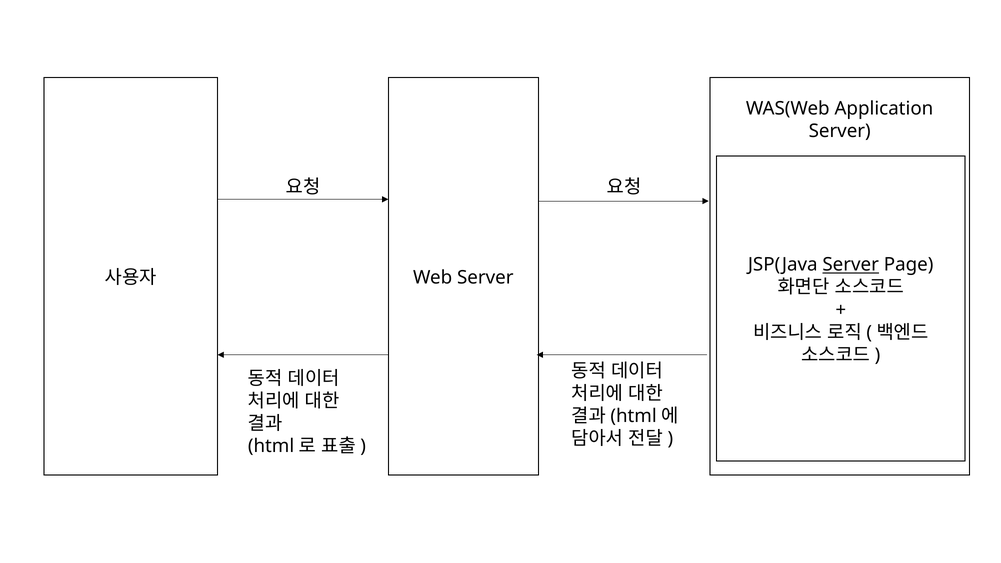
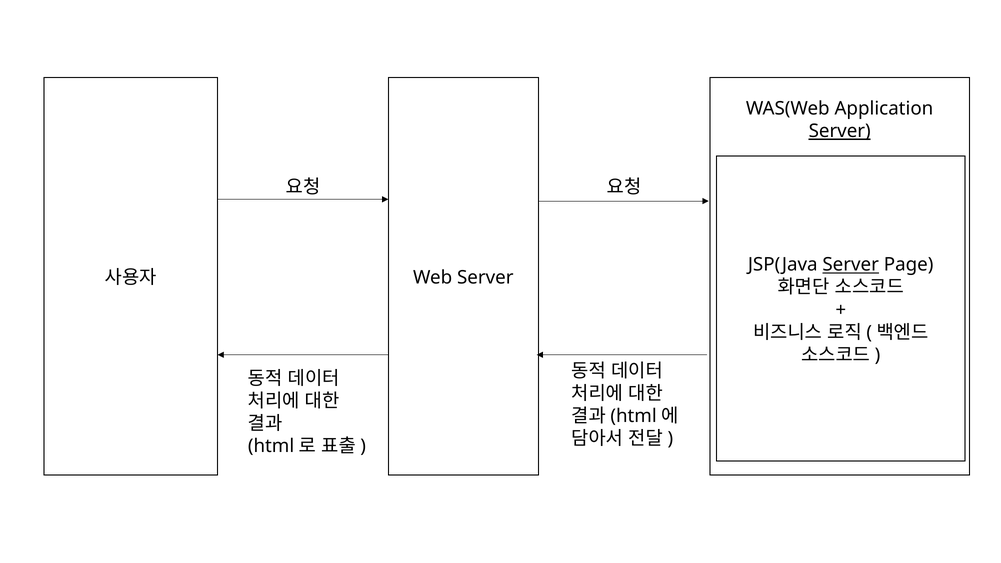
Server underline: none -> present (840, 131)
